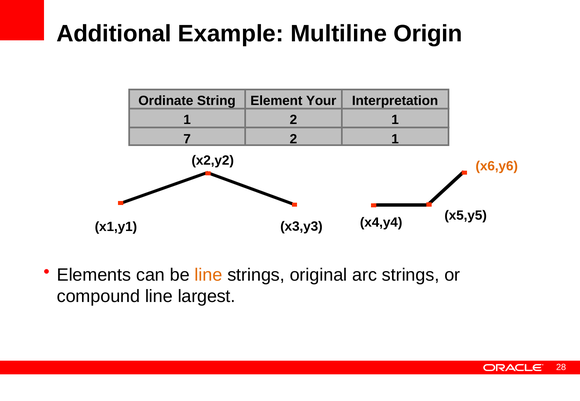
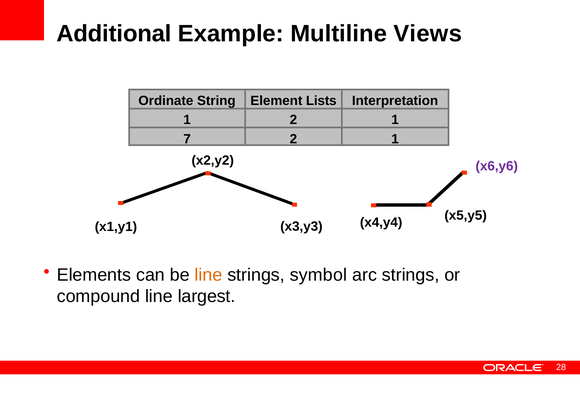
Origin: Origin -> Views (428, 34)
Your: Your -> Lists (321, 101)
x6,y6 colour: orange -> purple (497, 166)
original: original -> symbol (318, 275)
